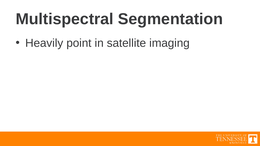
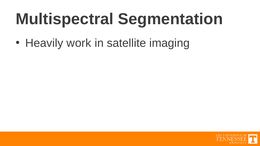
point: point -> work (79, 43)
